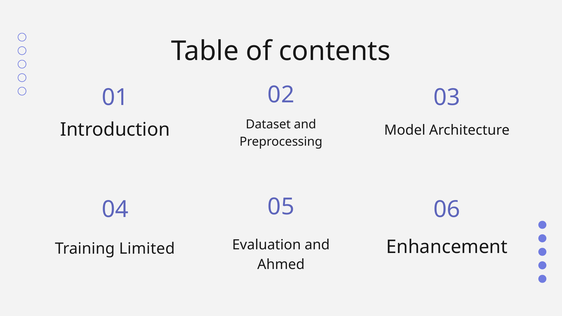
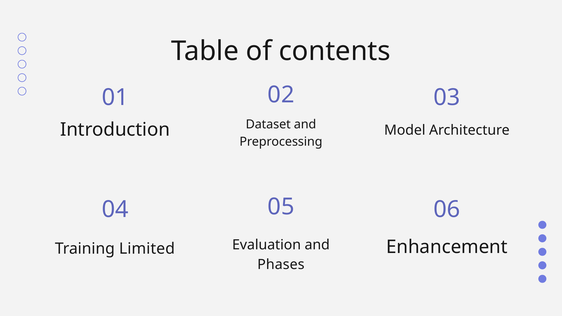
Ahmed: Ahmed -> Phases (281, 264)
